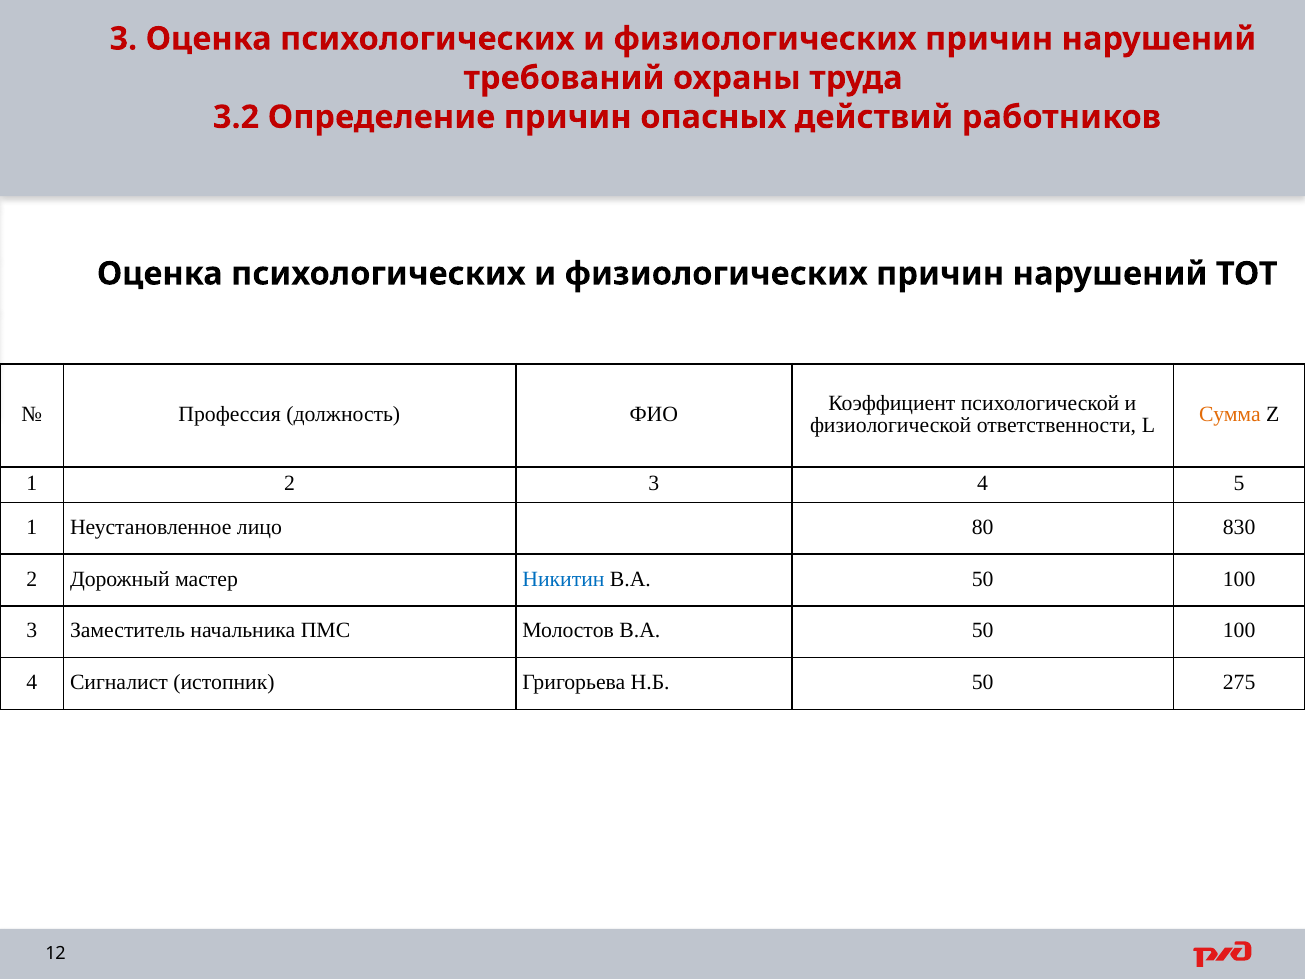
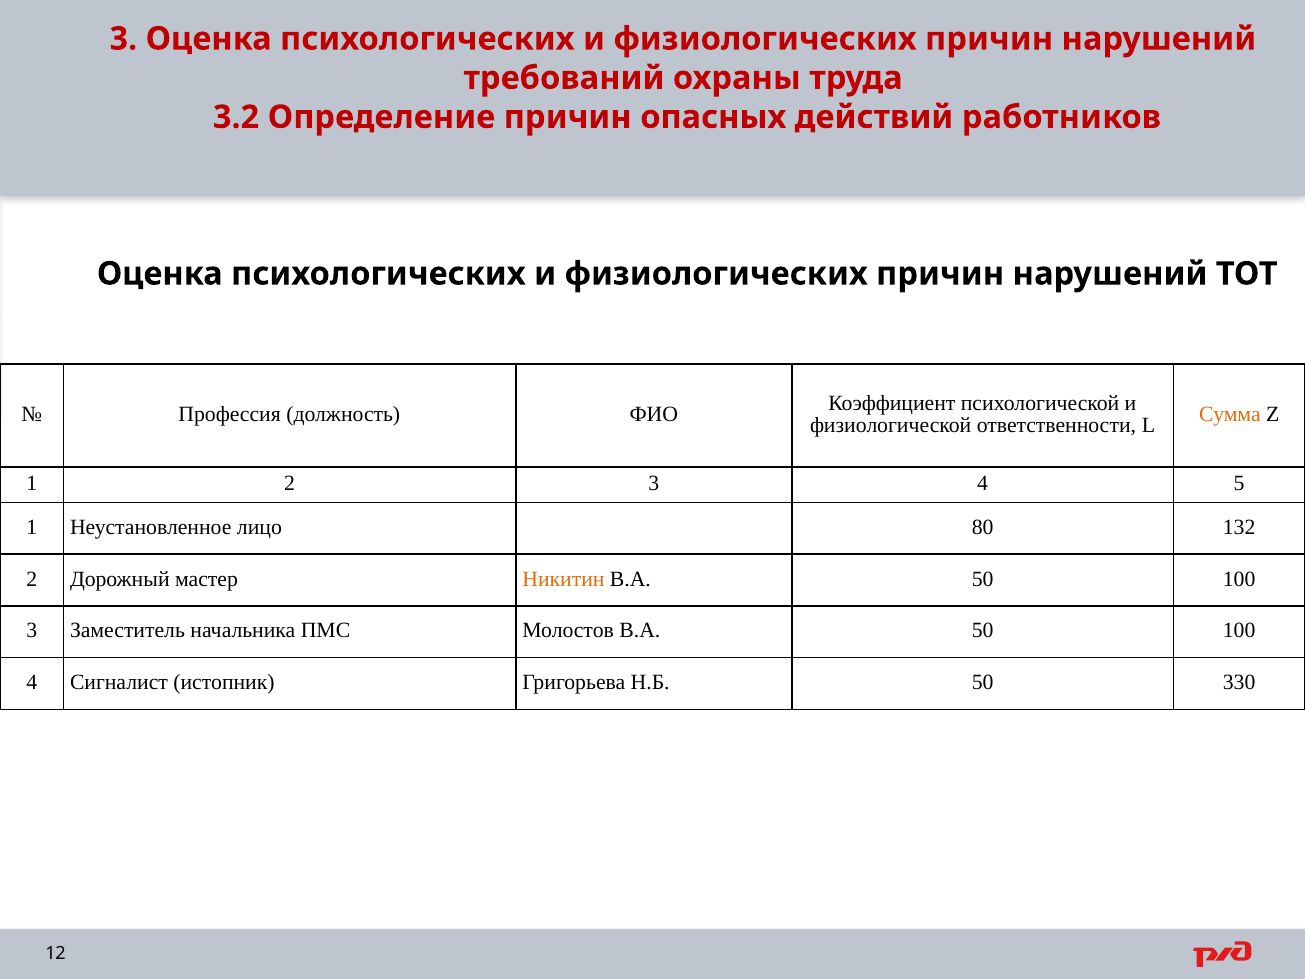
830: 830 -> 132 (1239, 527)
Никитин colour: blue -> orange (564, 579)
275: 275 -> 330 (1239, 682)
